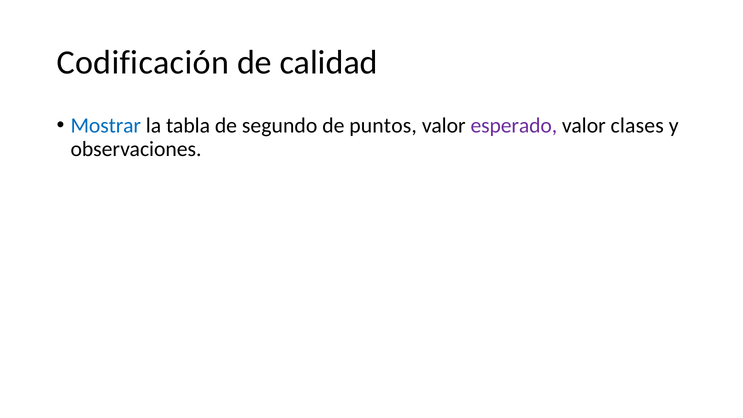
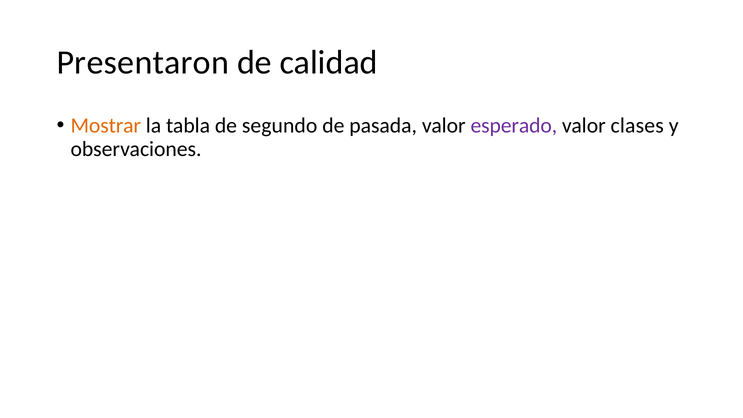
Codificación: Codificación -> Presentaron (143, 62)
Mostrar colour: blue -> orange (106, 126)
puntos: puntos -> pasada (383, 126)
